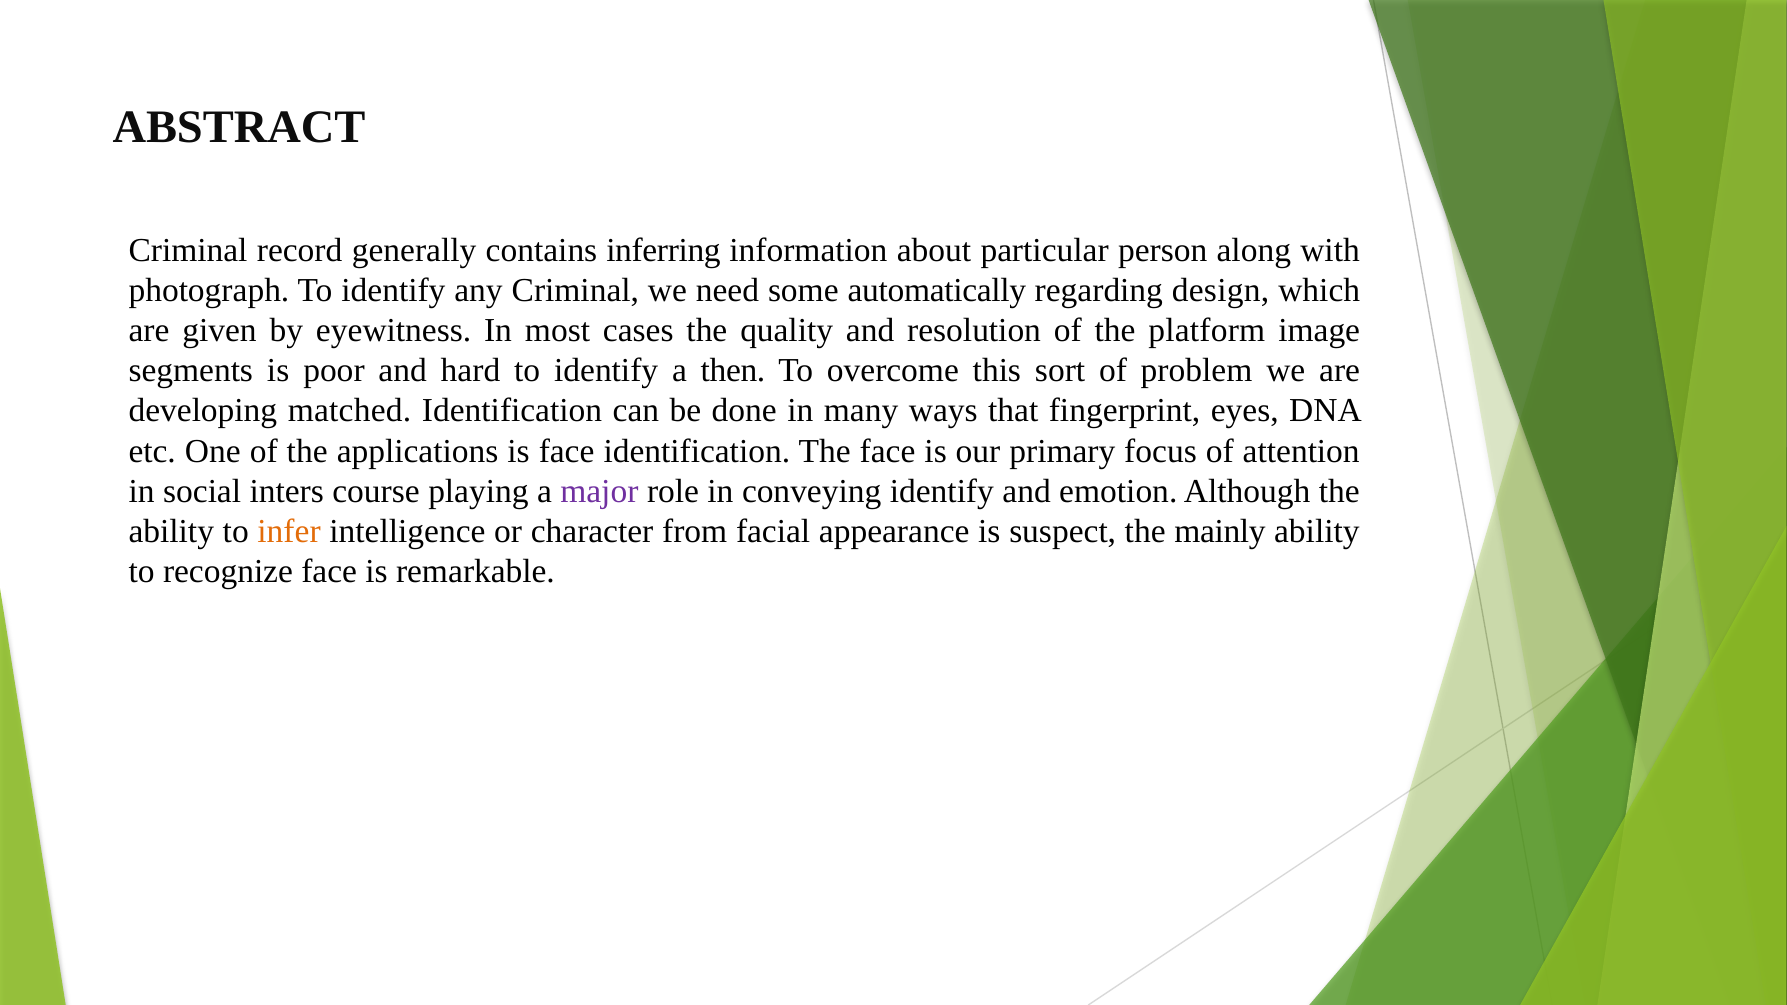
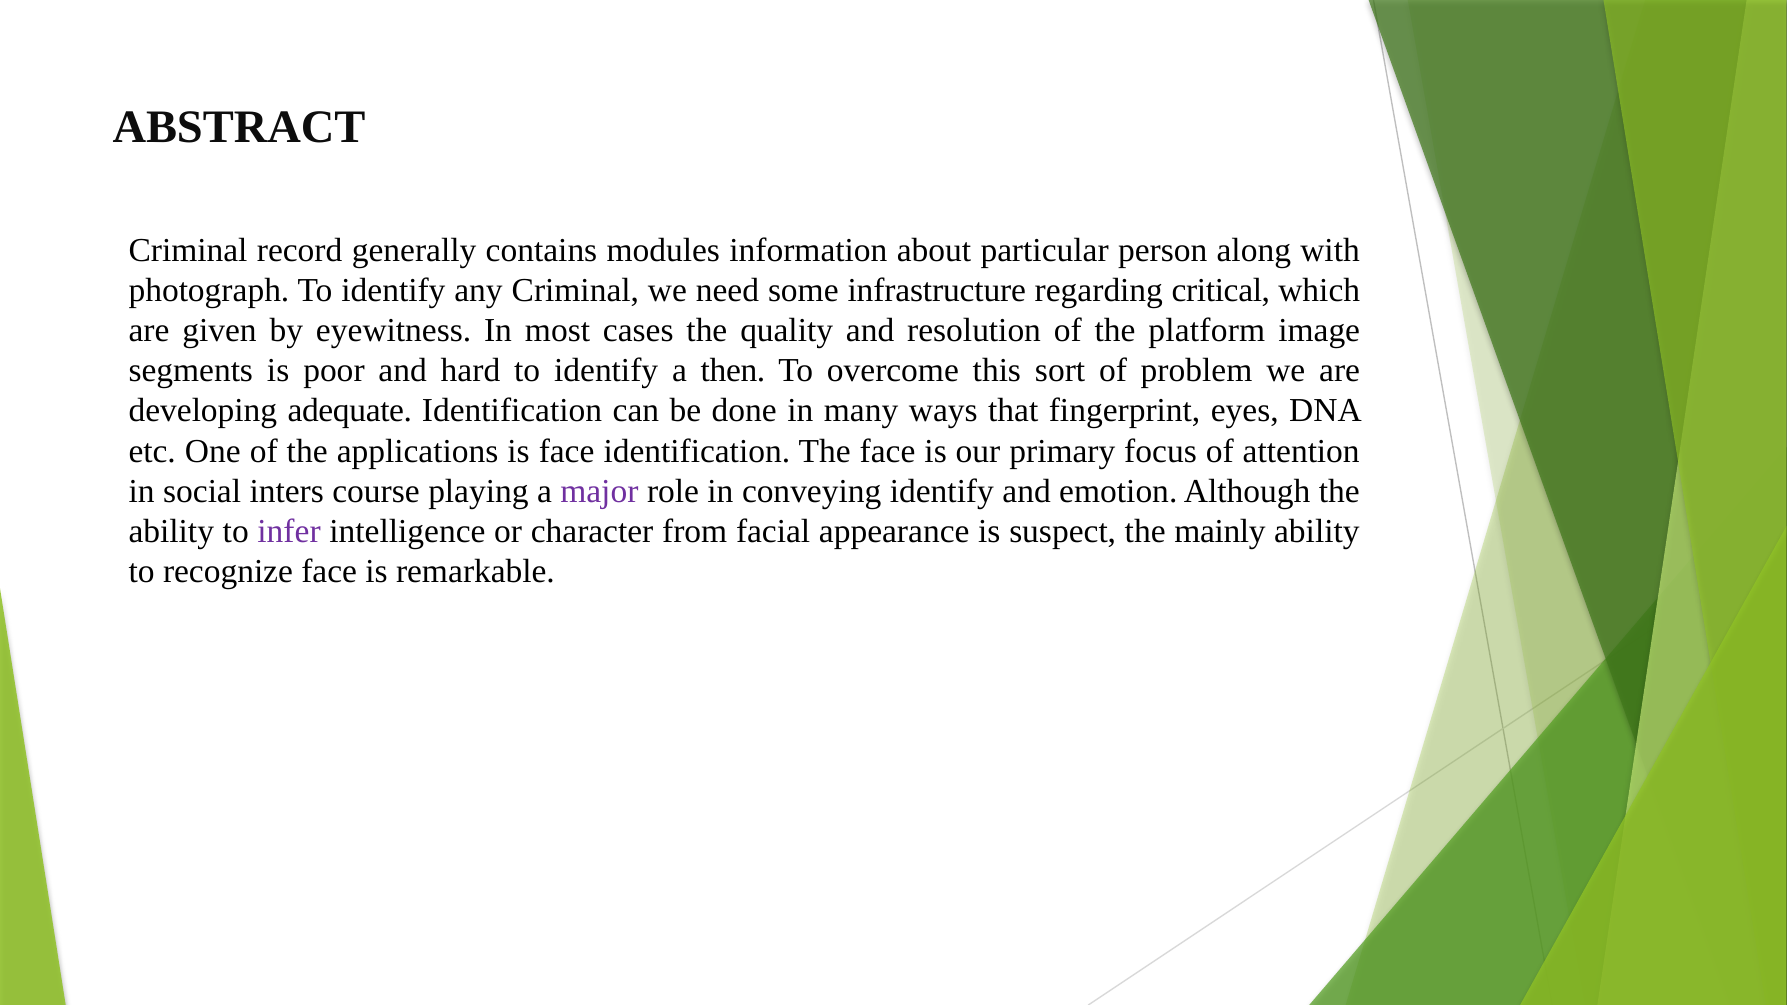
inferring: inferring -> modules (663, 250)
automatically: automatically -> infrastructure (937, 290)
design: design -> critical (1221, 290)
matched: matched -> adequate (350, 411)
infer colour: orange -> purple (289, 532)
